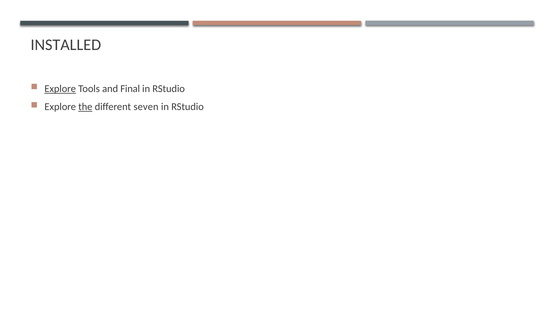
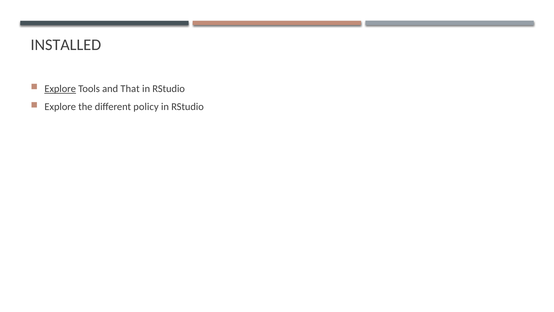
Final: Final -> That (130, 89)
the underline: present -> none (85, 107)
seven: seven -> policy (146, 107)
